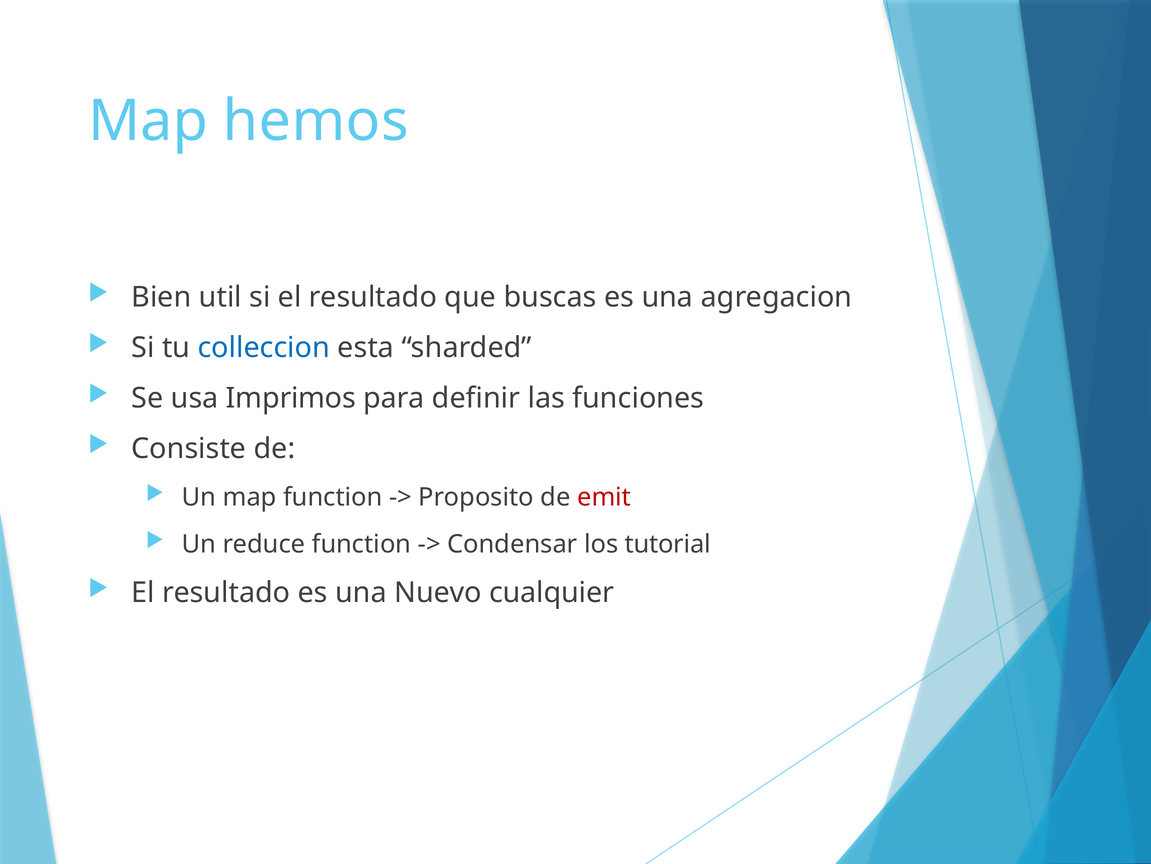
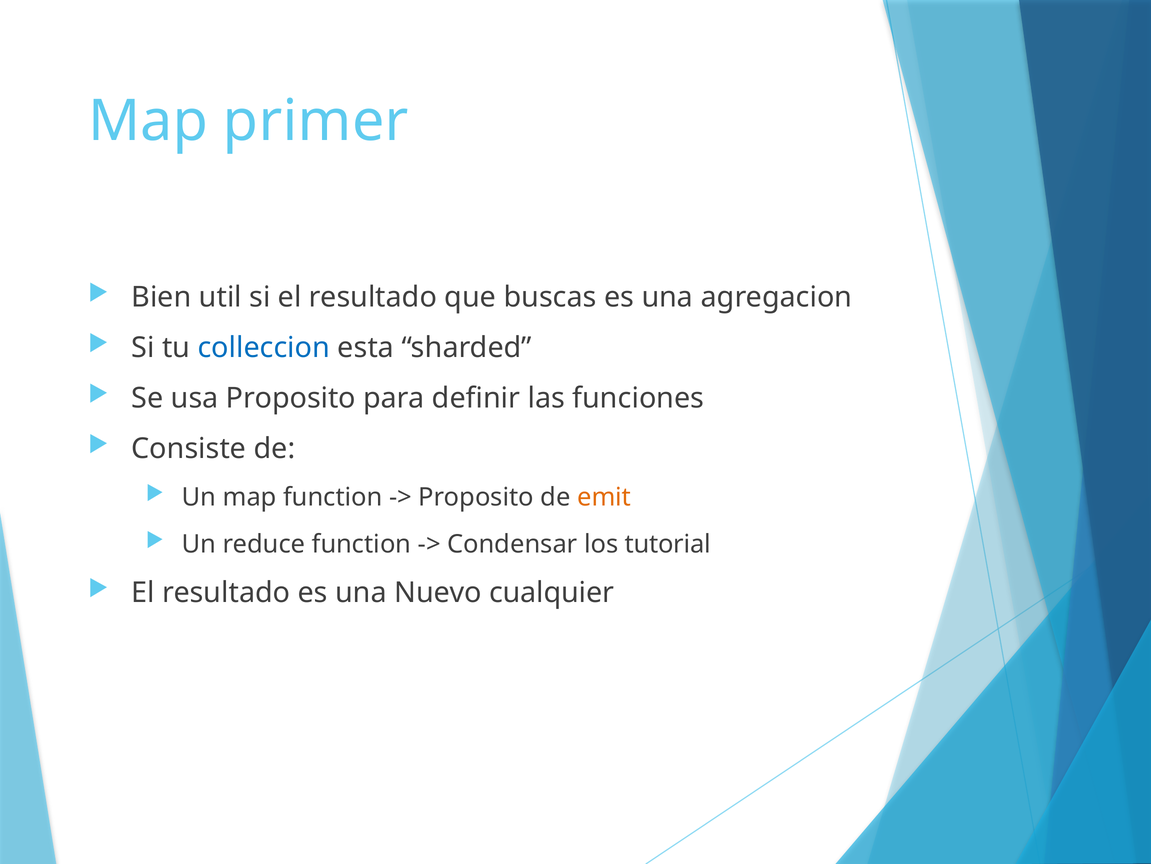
hemos: hemos -> primer (316, 121)
usa Imprimos: Imprimos -> Proposito (291, 398)
emit colour: red -> orange (604, 497)
